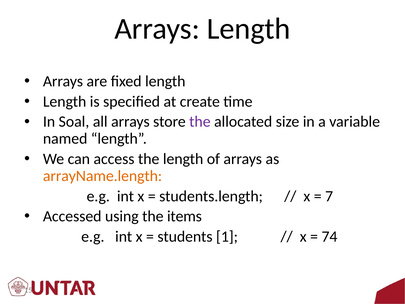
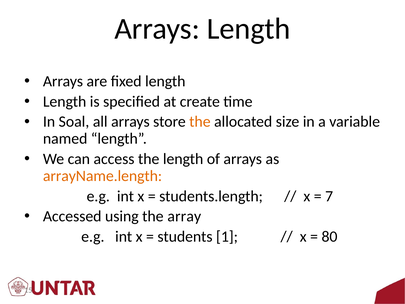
the colour: purple -> orange (200, 122)
items: items -> array (184, 216)
74: 74 -> 80 (329, 236)
